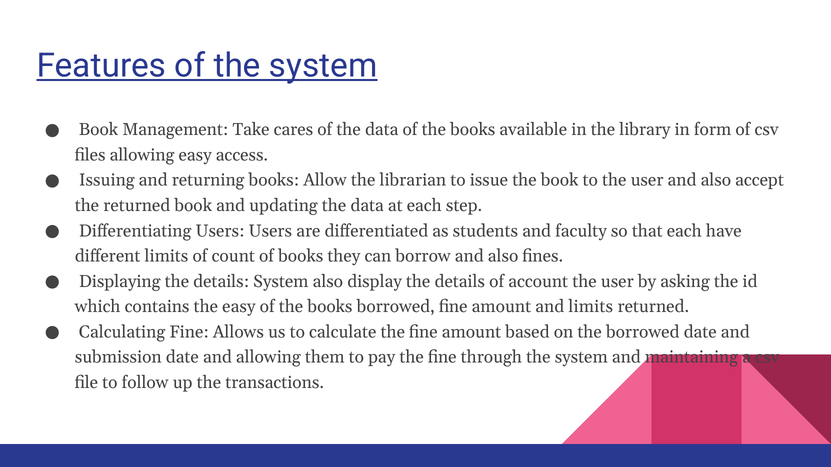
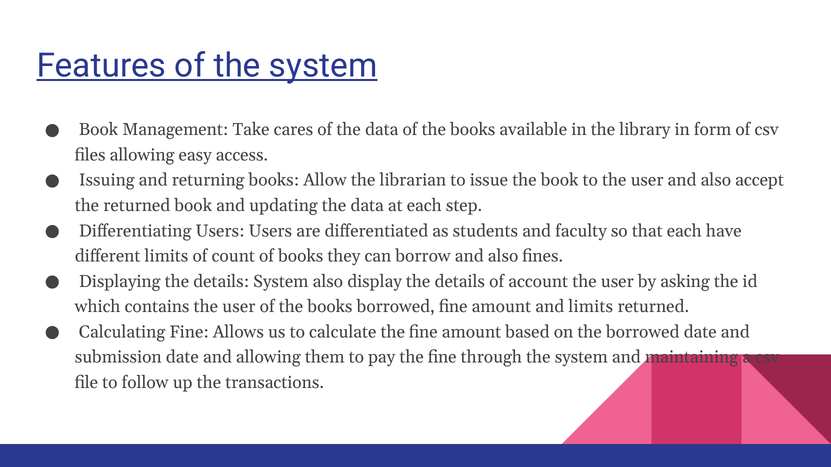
contains the easy: easy -> user (239, 307)
